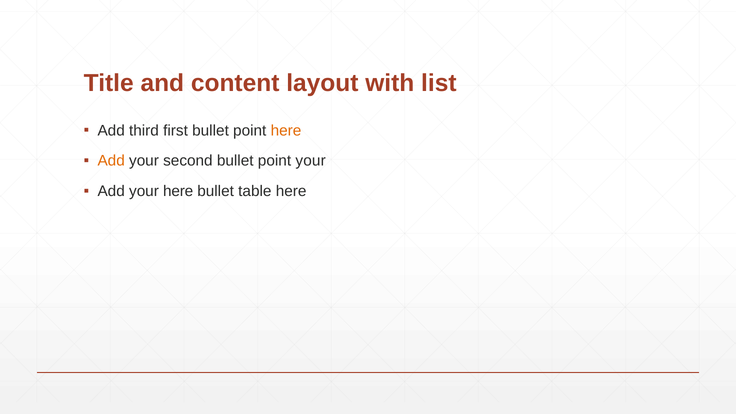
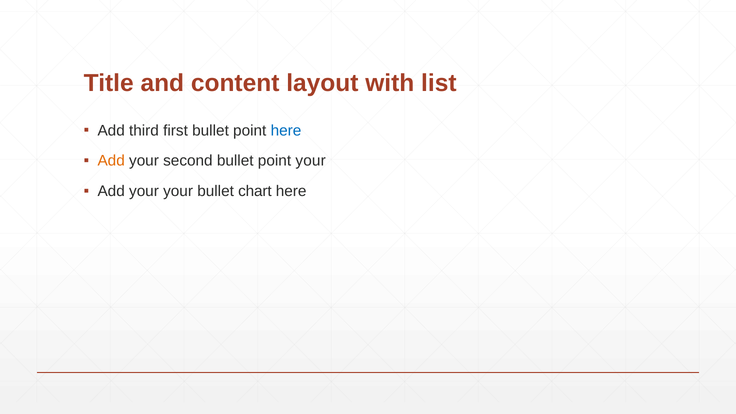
here colour: orange -> blue (286, 131)
your here: here -> your (178, 191)
table: table -> chart (255, 191)
